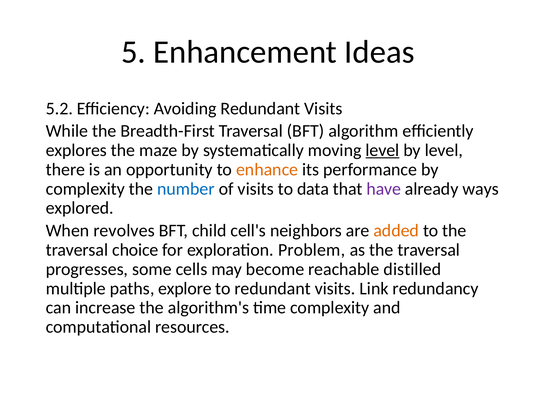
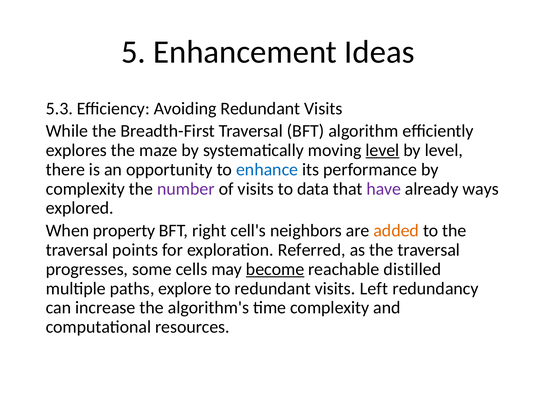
5.2: 5.2 -> 5.3 (59, 108)
enhance colour: orange -> blue (267, 170)
number colour: blue -> purple (186, 189)
revolves: revolves -> property (124, 231)
child: child -> right (209, 231)
choice: choice -> points (135, 250)
Problem: Problem -> Referred (312, 250)
become underline: none -> present (275, 269)
Link: Link -> Left (374, 288)
